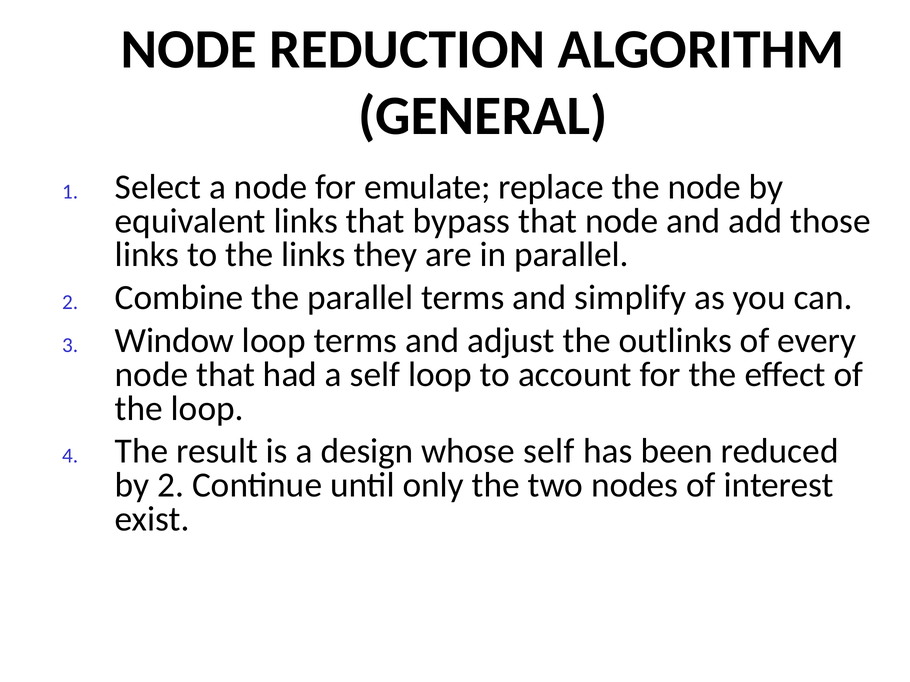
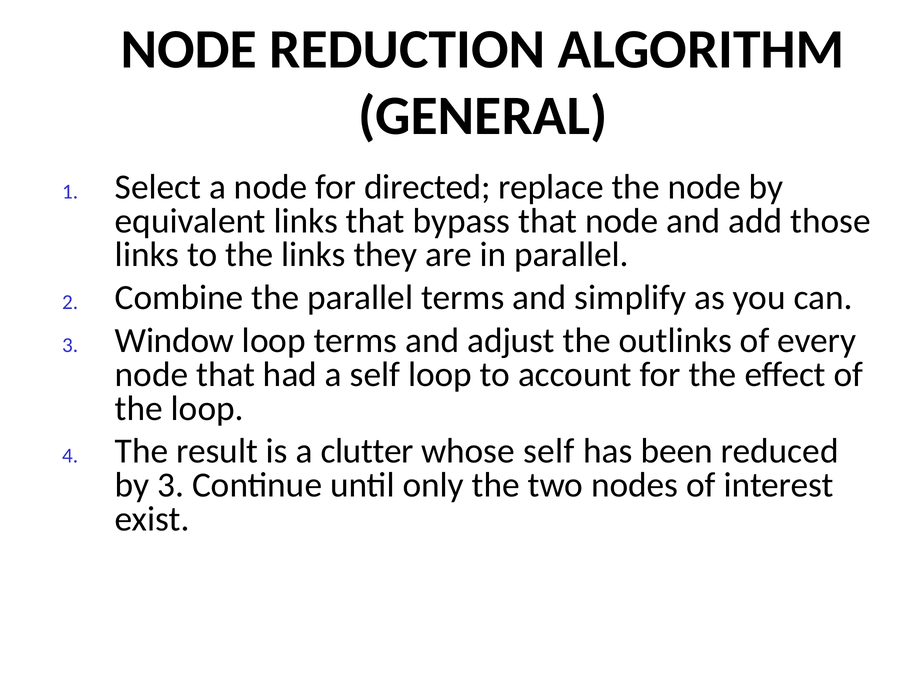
emulate: emulate -> directed (427, 187)
design: design -> clutter (367, 452)
by 2: 2 -> 3 (171, 486)
